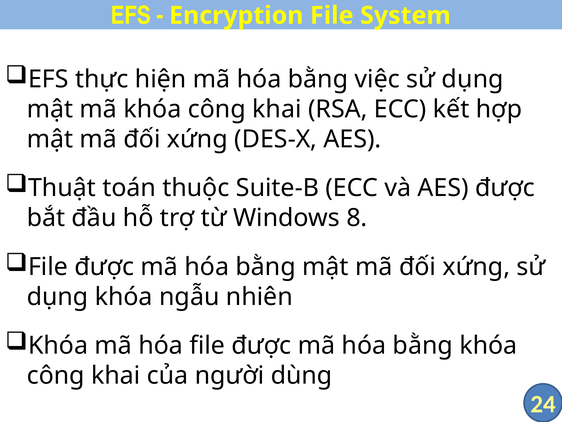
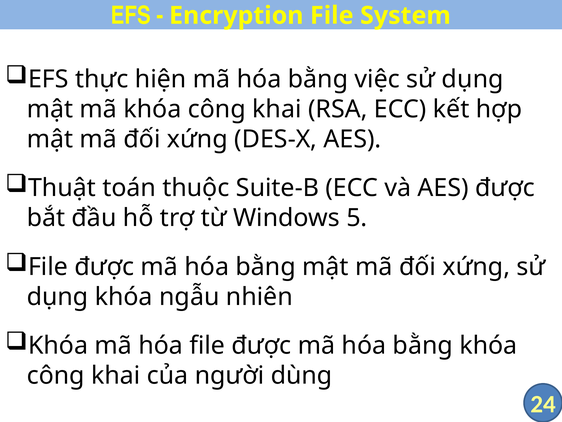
8: 8 -> 5 (357, 218)
